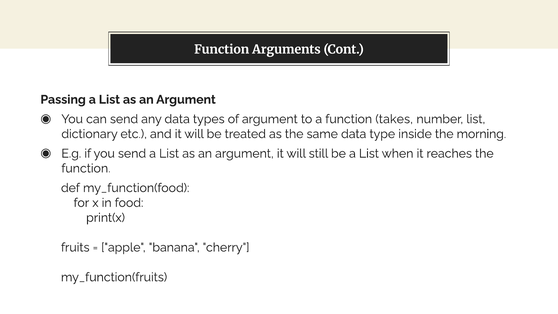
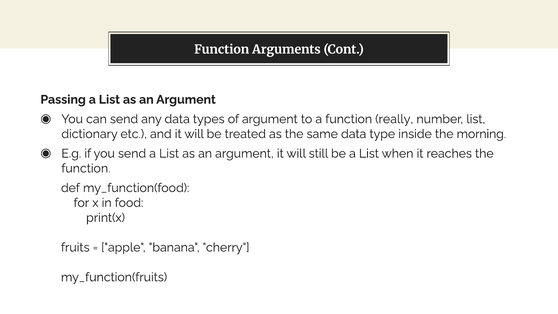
takes: takes -> really (394, 119)
